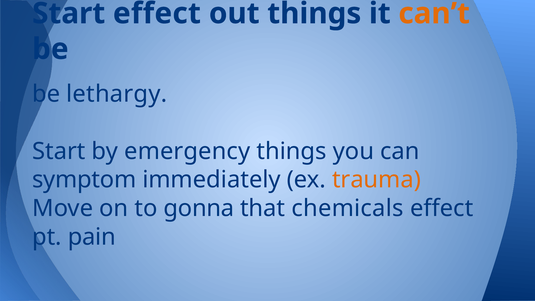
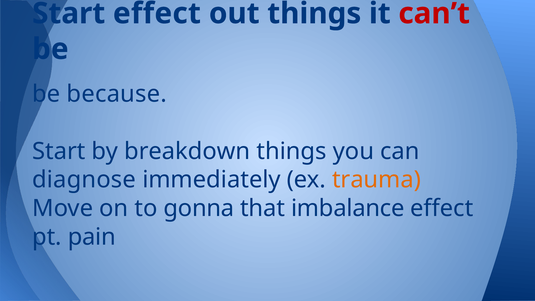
can’t colour: orange -> red (434, 13)
lethargy: lethargy -> because (117, 94)
emergency: emergency -> breakdown (187, 151)
symptom: symptom -> diagnose (84, 180)
chemicals: chemicals -> imbalance (348, 208)
